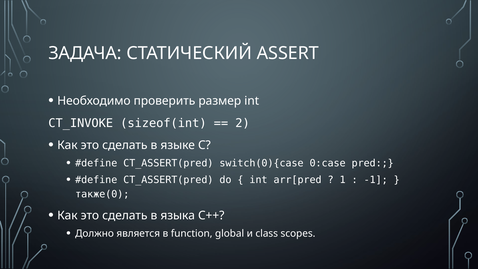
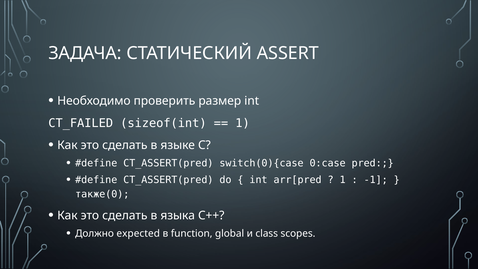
CT_INVOKE: CT_INVOKE -> CT_FAILED (81, 123)
2: 2 -> 1 (243, 123)
является: является -> expected (138, 233)
